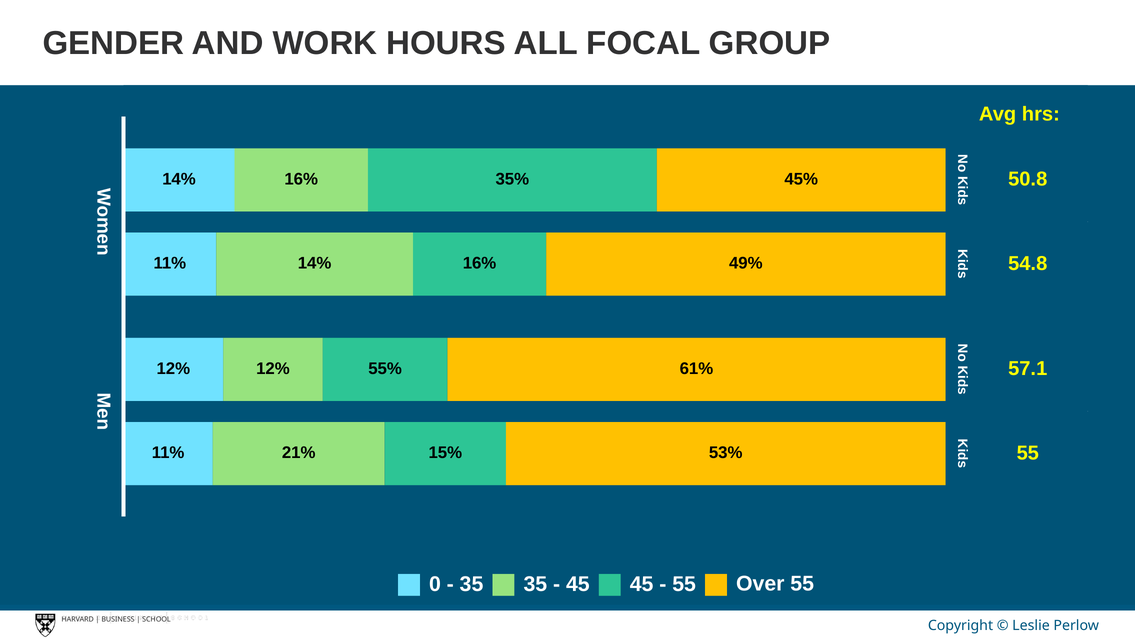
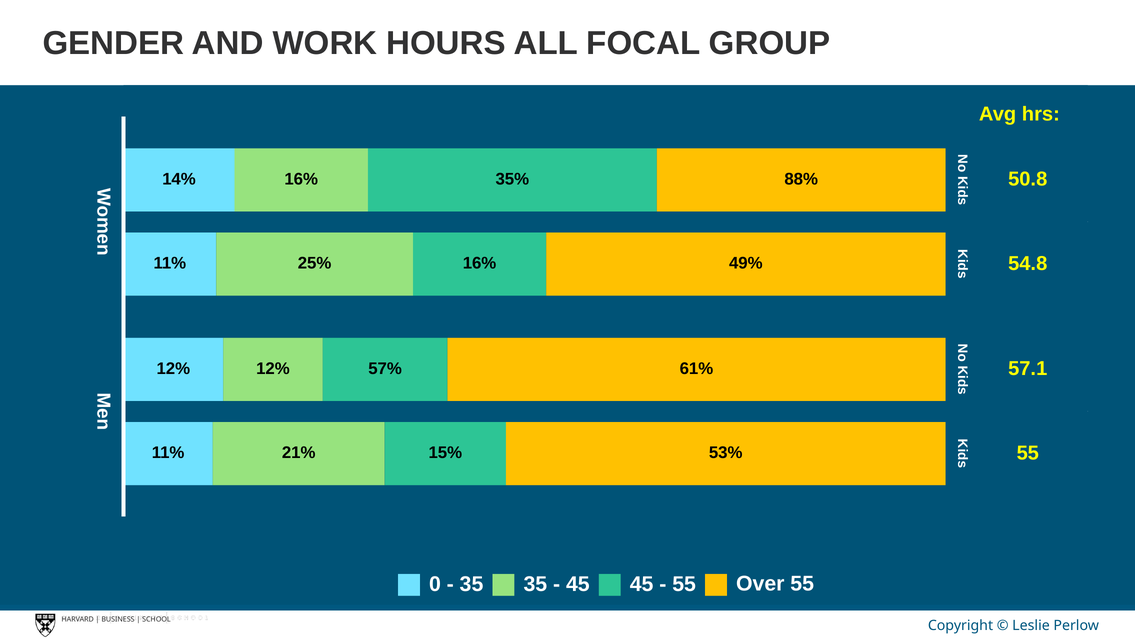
45%: 45% -> 88% (801, 179)
11% 14%: 14% -> 25% (315, 263)
55%: 55% -> 57% (385, 368)
